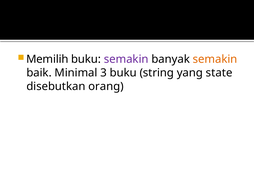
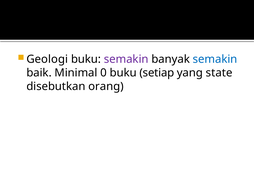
Memilih: Memilih -> Geologi (47, 59)
semakin colour: orange -> blue (215, 59)
3: 3 -> 0 (104, 73)
string: string -> setiap (157, 73)
